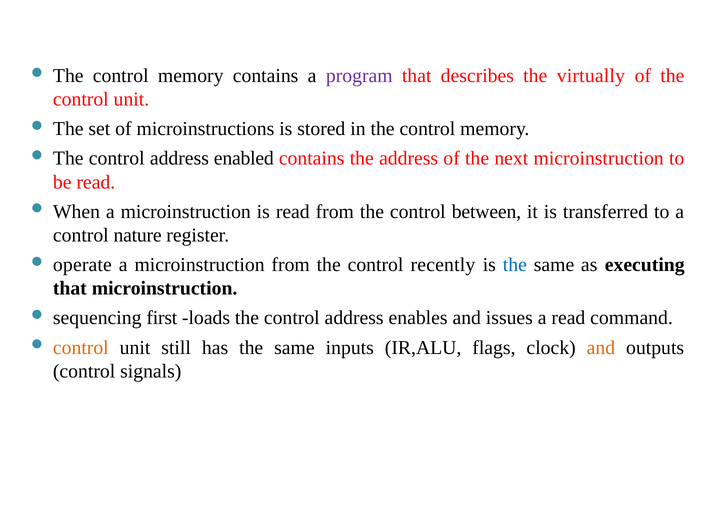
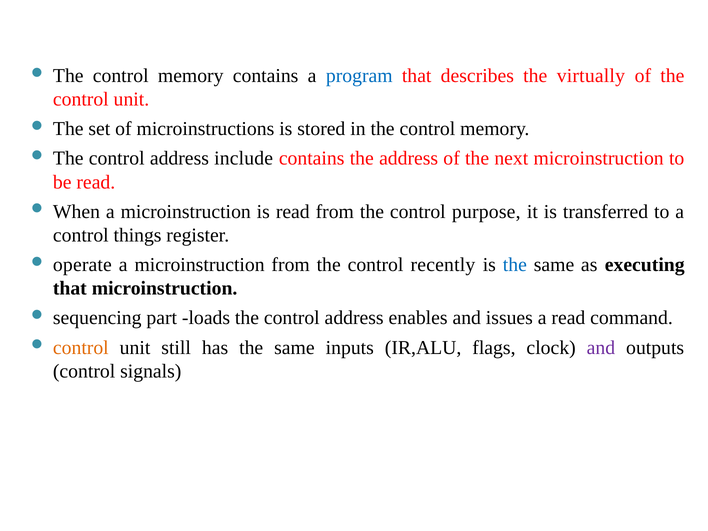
program colour: purple -> blue (359, 76)
enabled: enabled -> include (244, 158)
between: between -> purpose (486, 212)
nature: nature -> things (138, 235)
first: first -> part (162, 318)
and colour: orange -> purple (601, 348)
